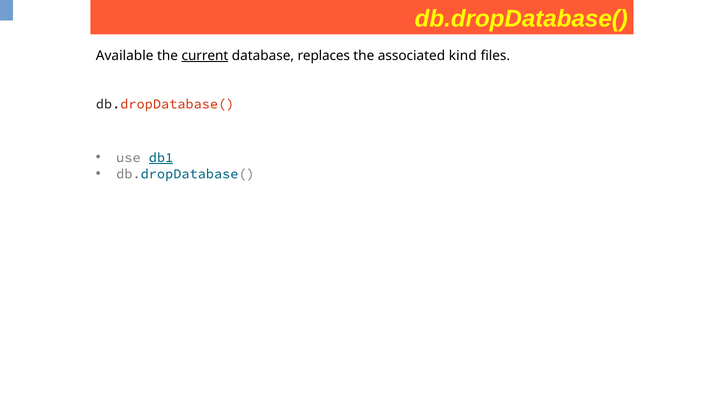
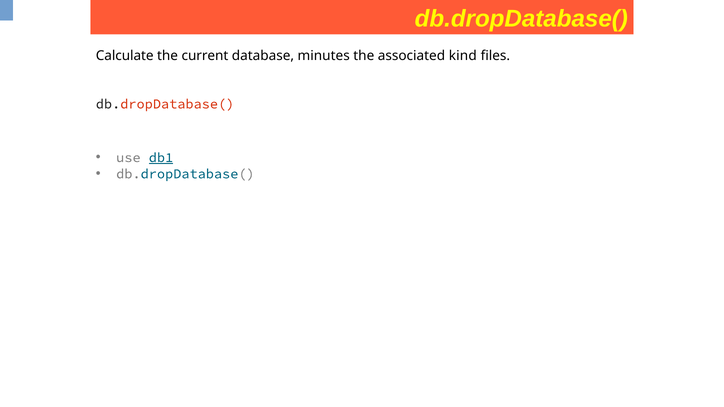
Available: Available -> Calculate (125, 56)
current underline: present -> none (205, 56)
replaces: replaces -> minutes (324, 56)
